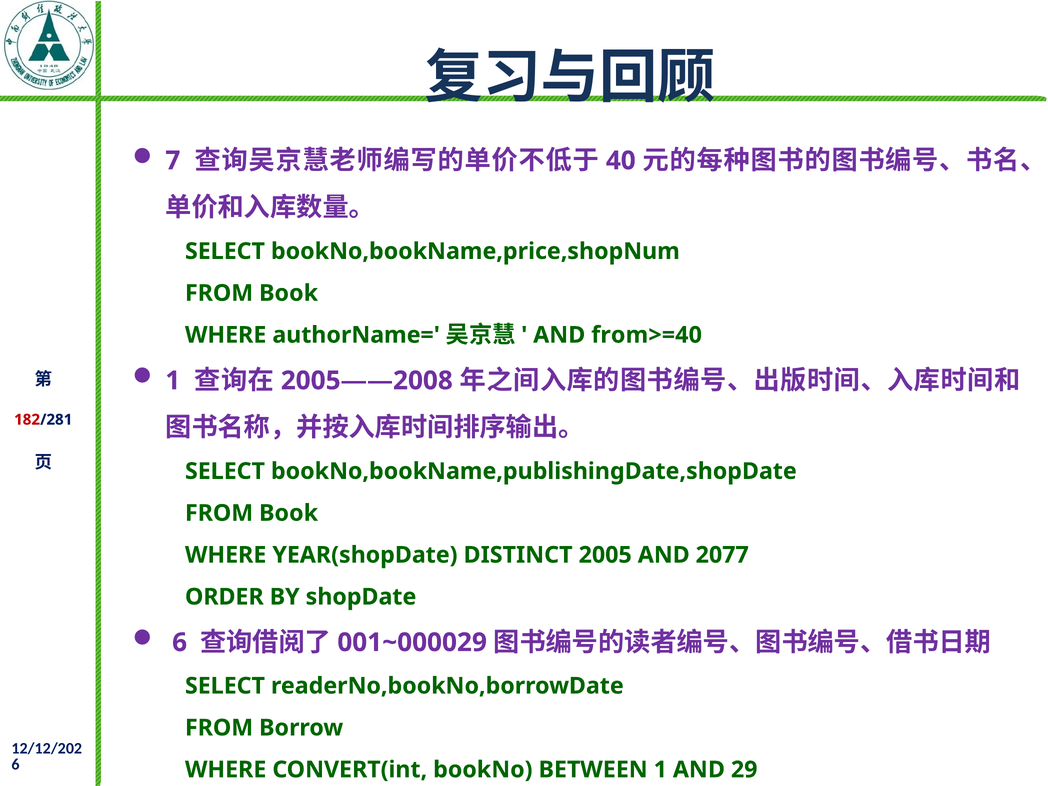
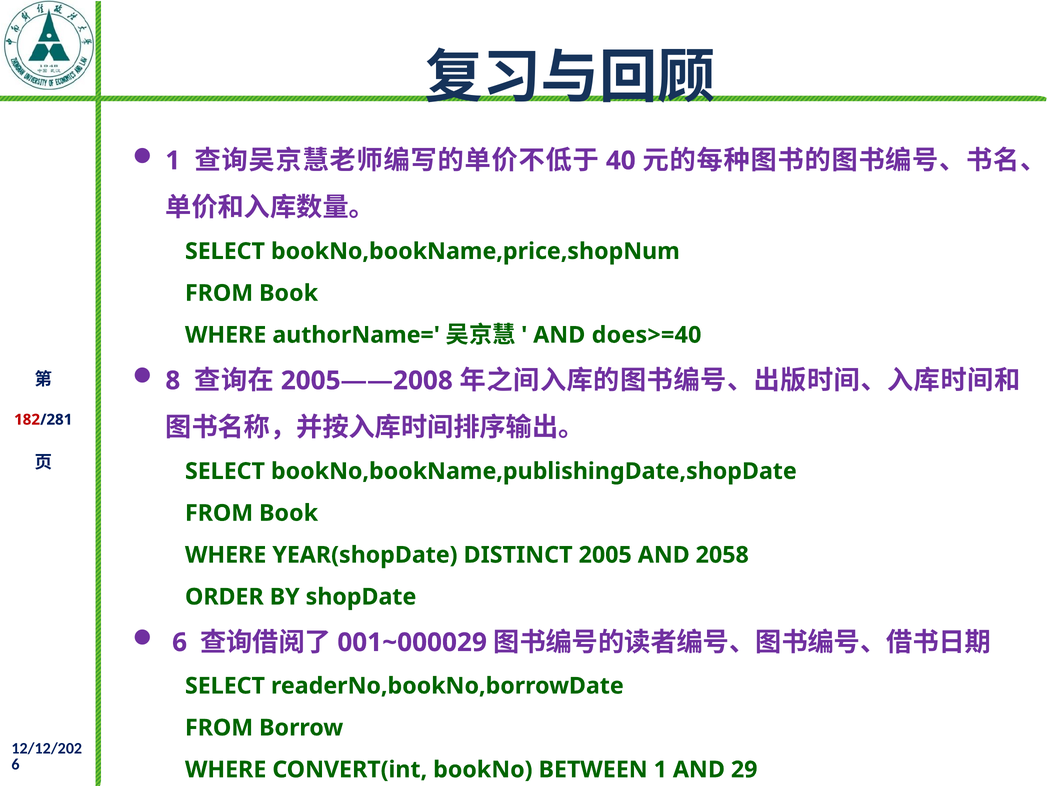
7: 7 -> 1 (173, 161)
from>=40: from>=40 -> does>=40 (647, 335)
1: 1 -> 8 (173, 381)
2077: 2077 -> 2058 (722, 555)
